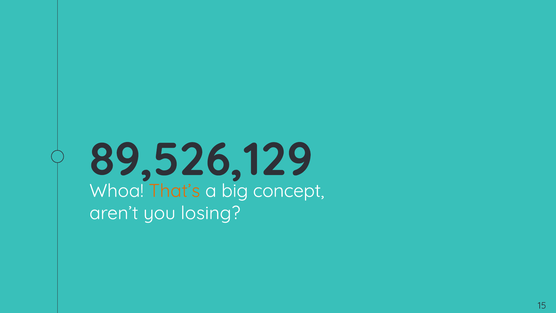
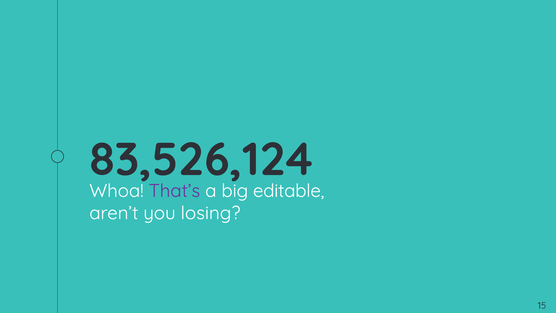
89,526,129: 89,526,129 -> 83,526,124 (201, 160)
That’s colour: orange -> purple (174, 191)
concept: concept -> editable (289, 191)
